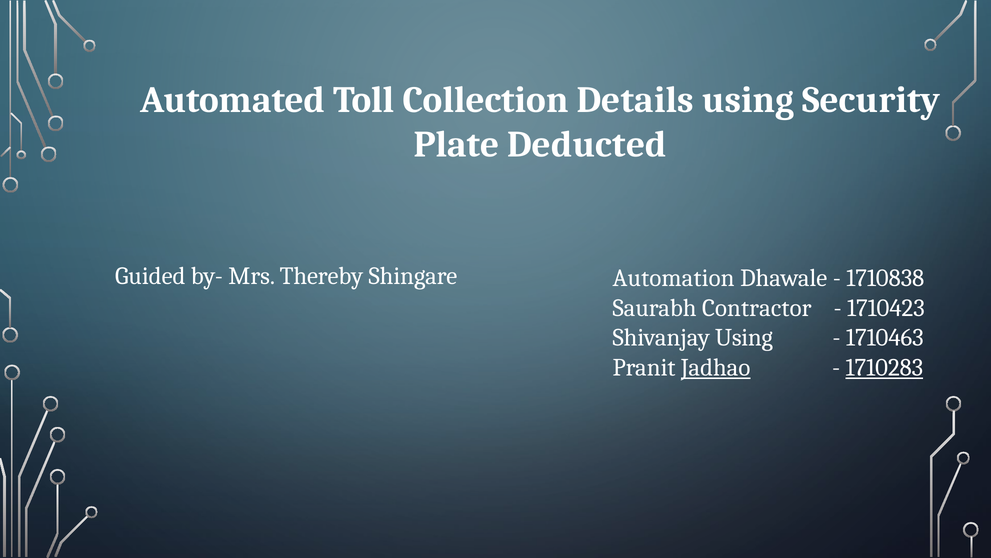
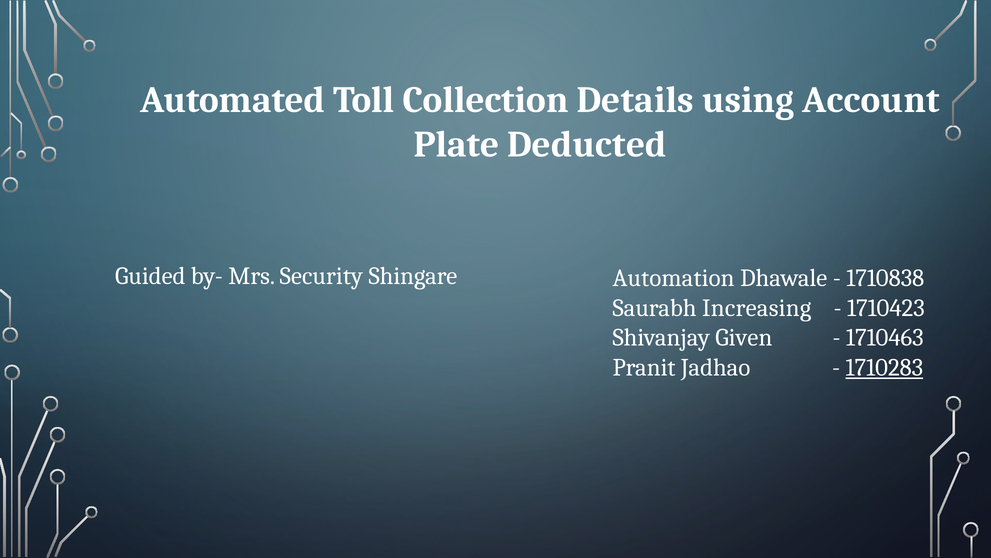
Security: Security -> Account (871, 100)
Thereby: Thereby -> Security (321, 276)
Contractor: Contractor -> Increasing (757, 308)
Shivanjay Using: Using -> Given (744, 337)
Jadhao underline: present -> none (716, 367)
